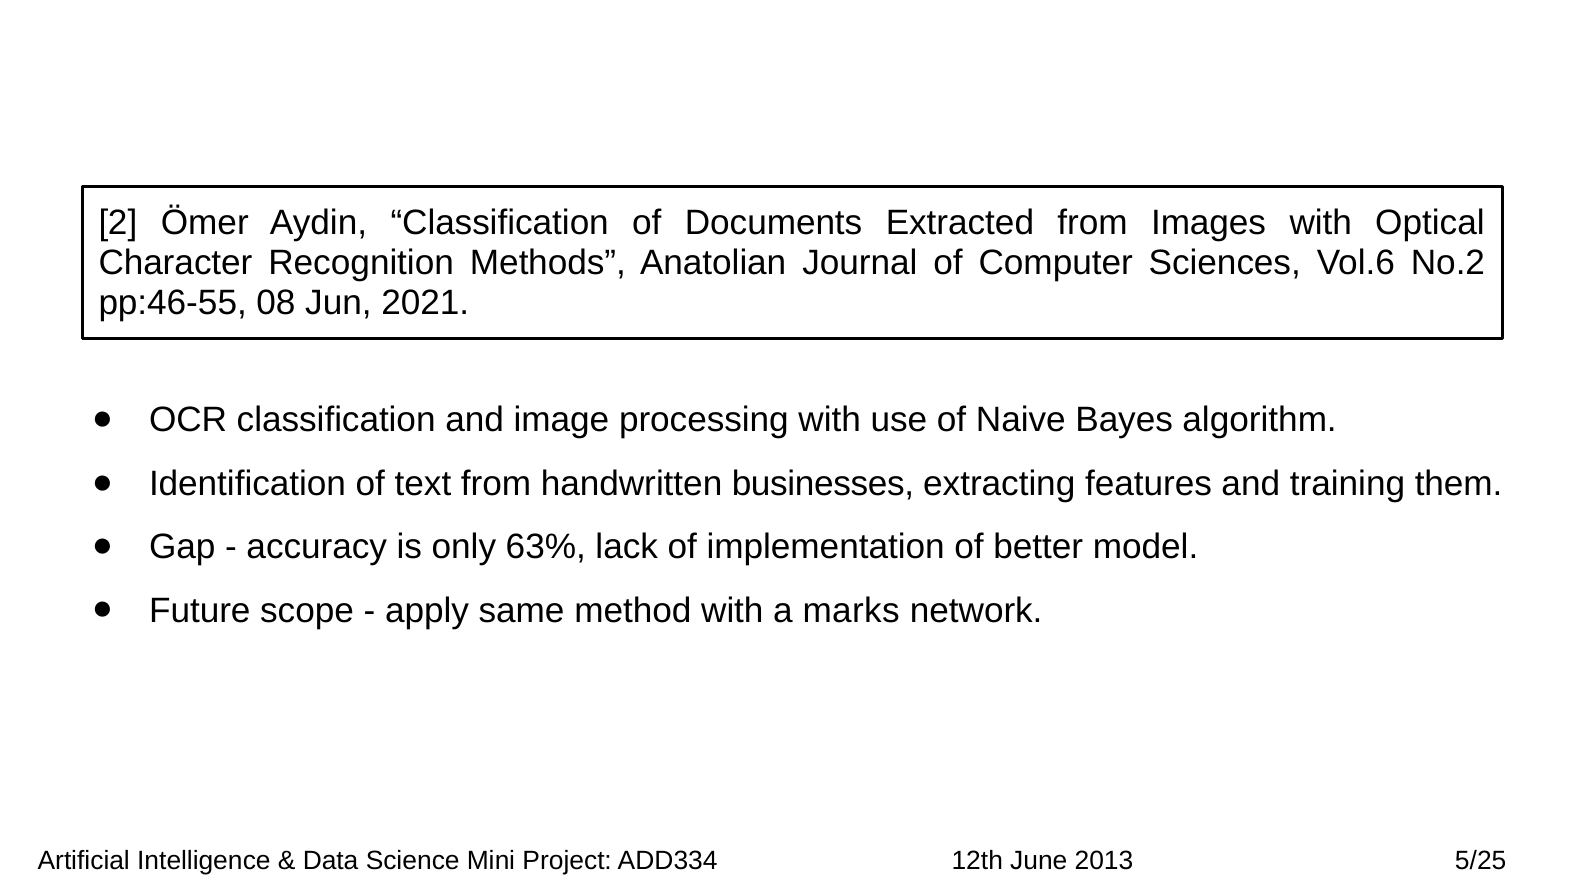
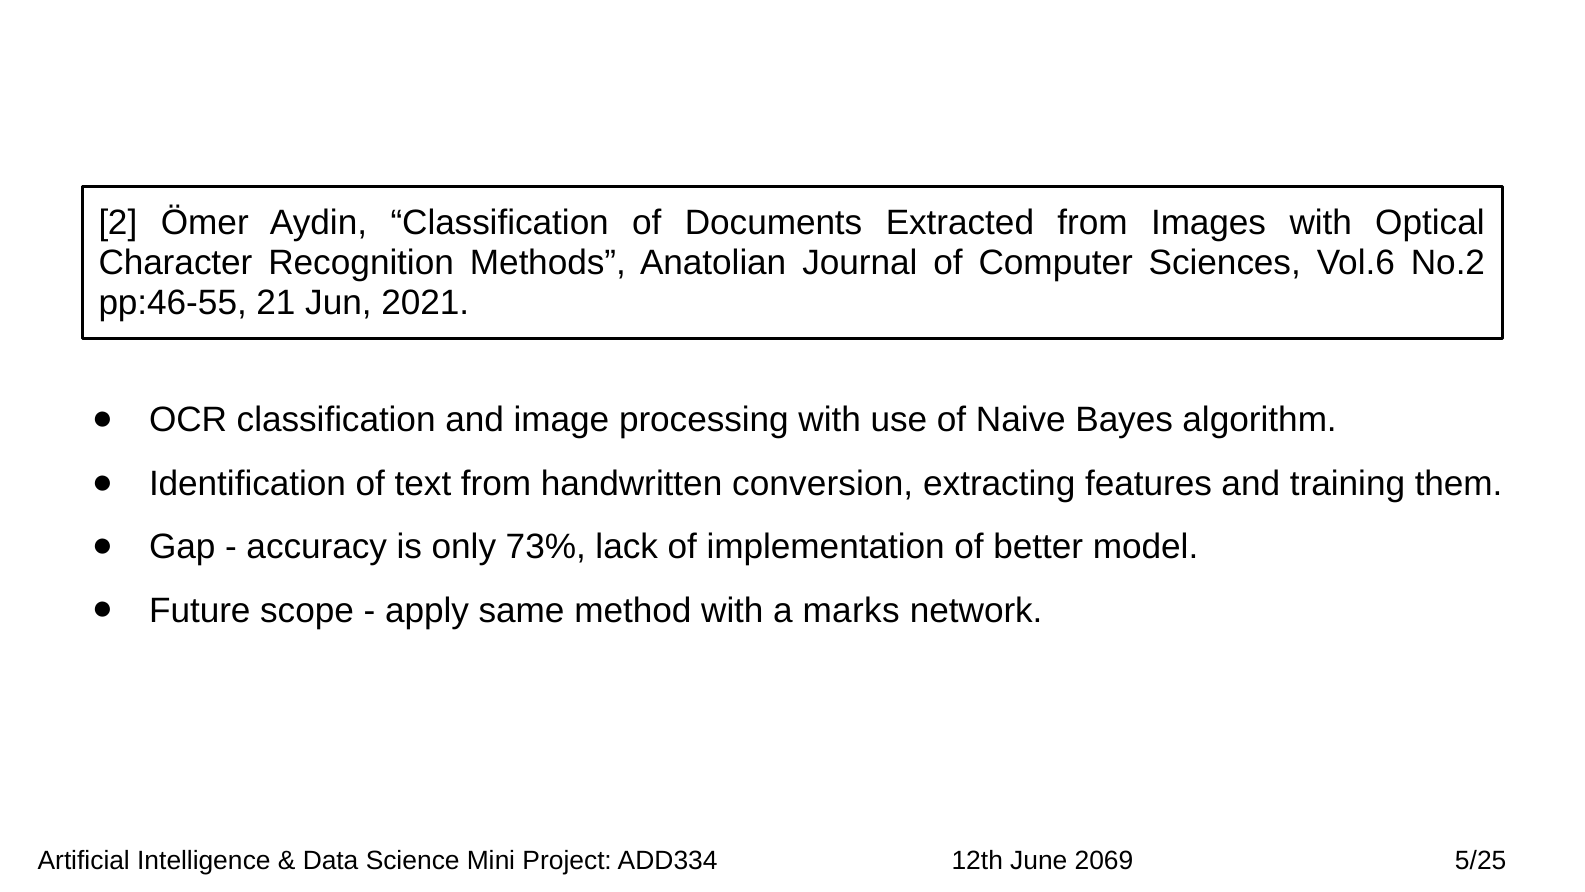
08: 08 -> 21 (276, 303)
businesses: businesses -> conversion (823, 483)
63%: 63% -> 73% (546, 547)
2013: 2013 -> 2069 (1104, 861)
